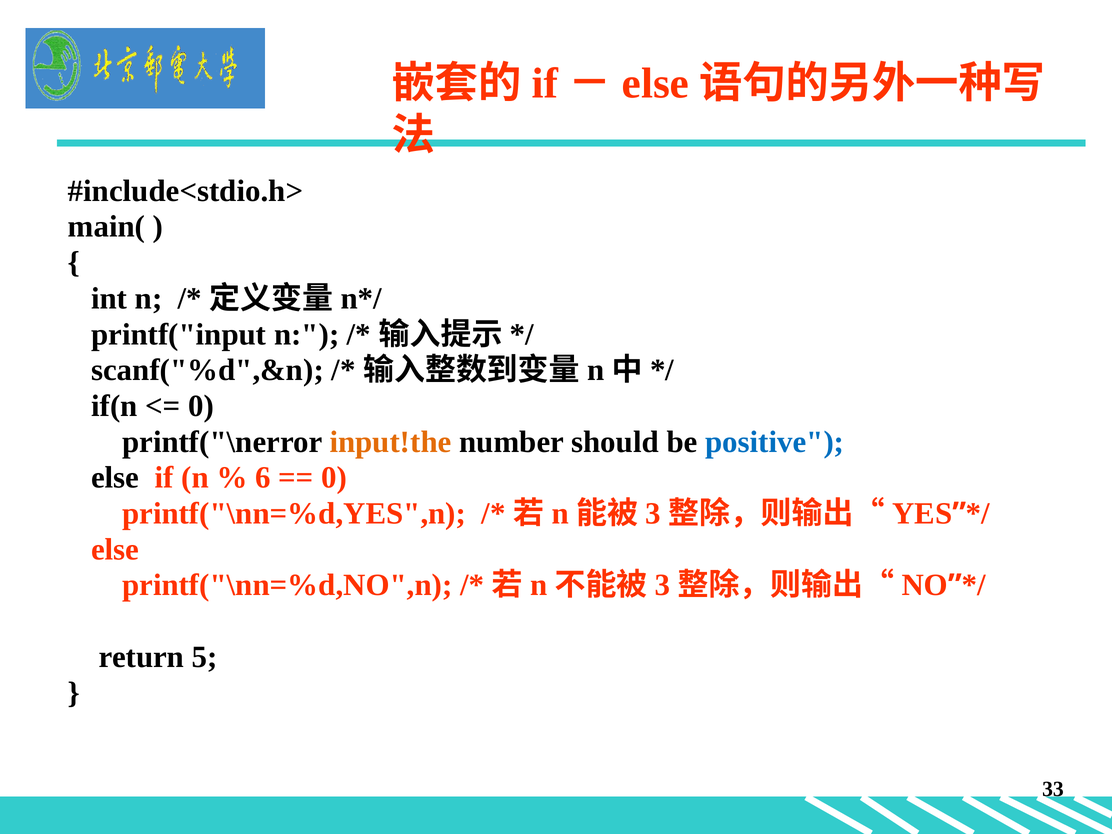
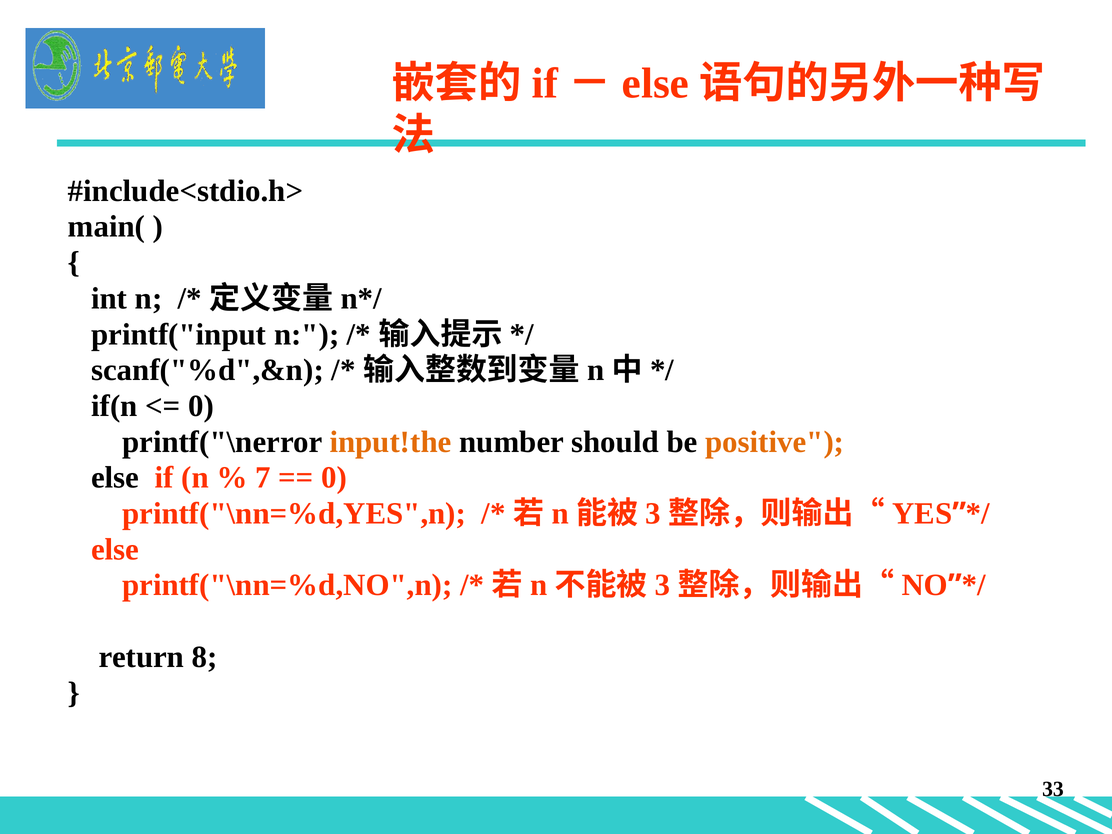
positive colour: blue -> orange (775, 442)
6: 6 -> 7 (263, 478)
5: 5 -> 8 (205, 657)
